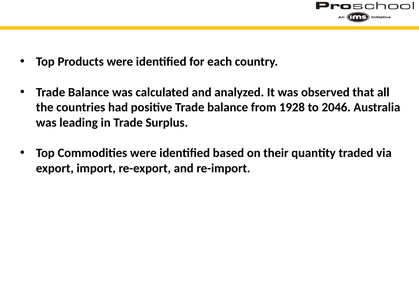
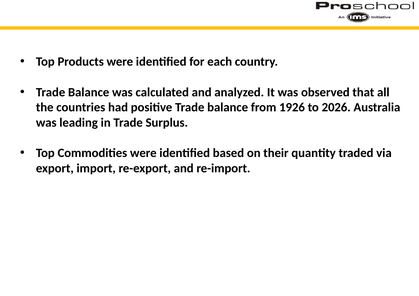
1928: 1928 -> 1926 (292, 107)
2046: 2046 -> 2026 (336, 107)
